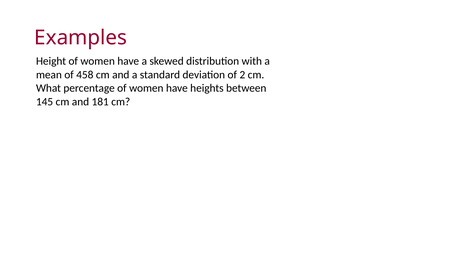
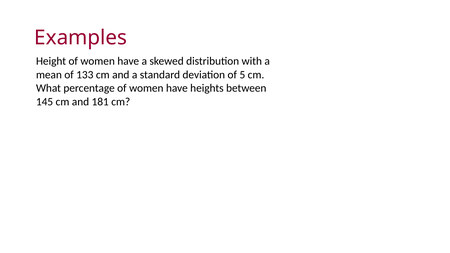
458: 458 -> 133 (85, 75)
2: 2 -> 5 (242, 75)
